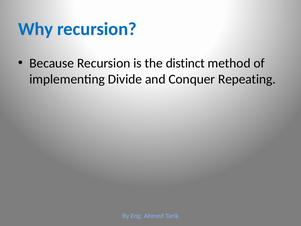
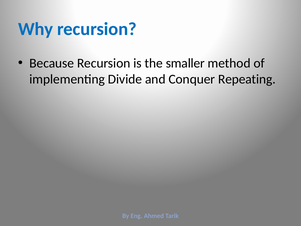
distinct: distinct -> smaller (185, 63)
